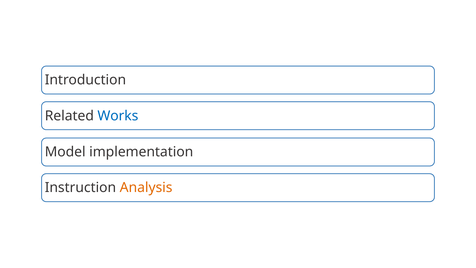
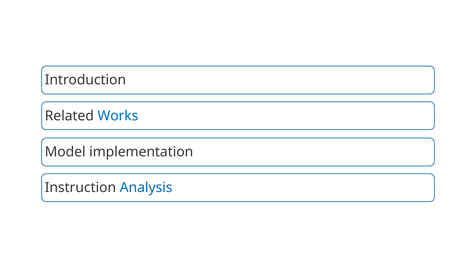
Analysis colour: orange -> blue (146, 187)
